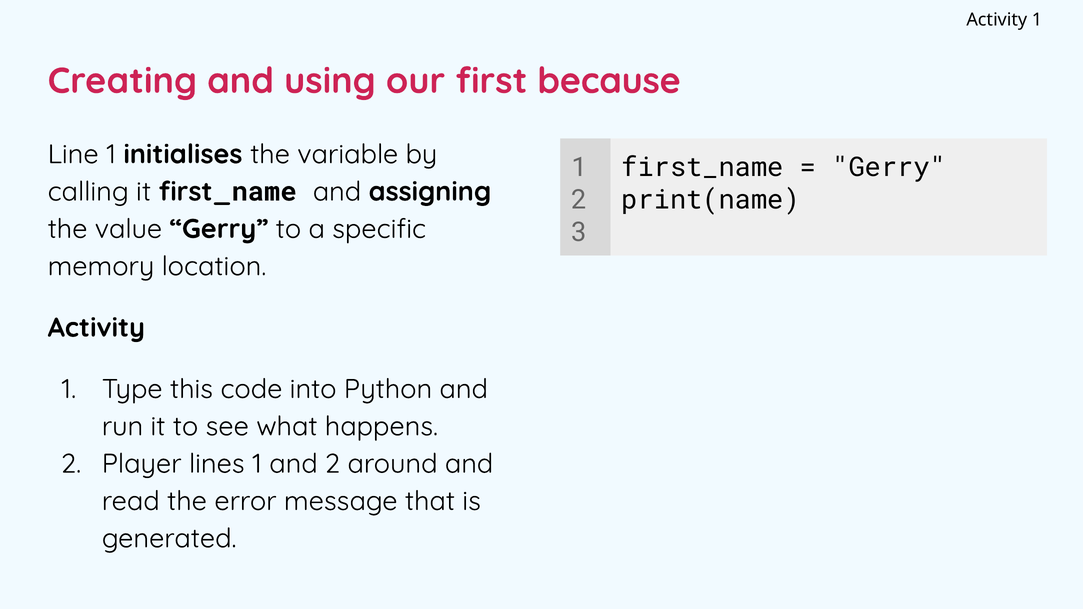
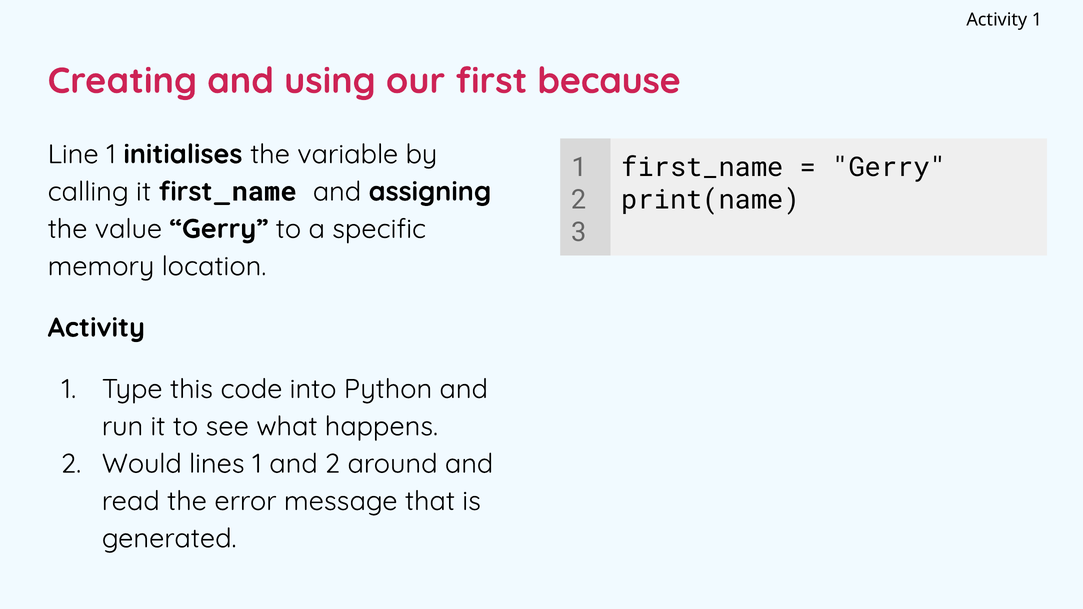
Player: Player -> Would (142, 464)
